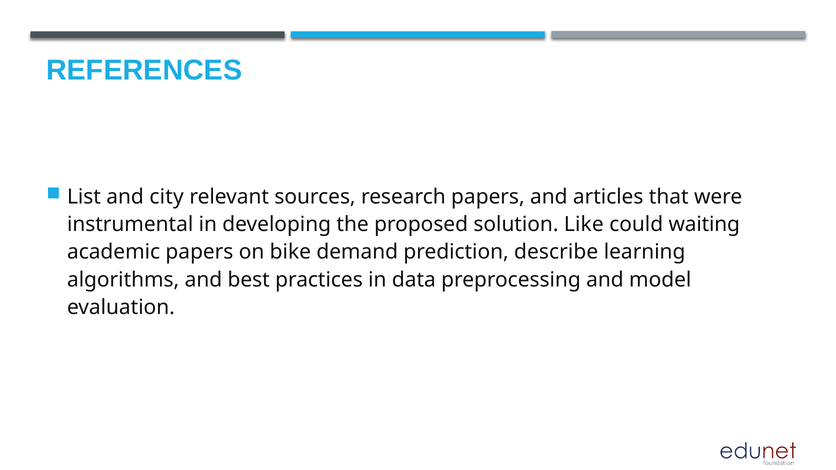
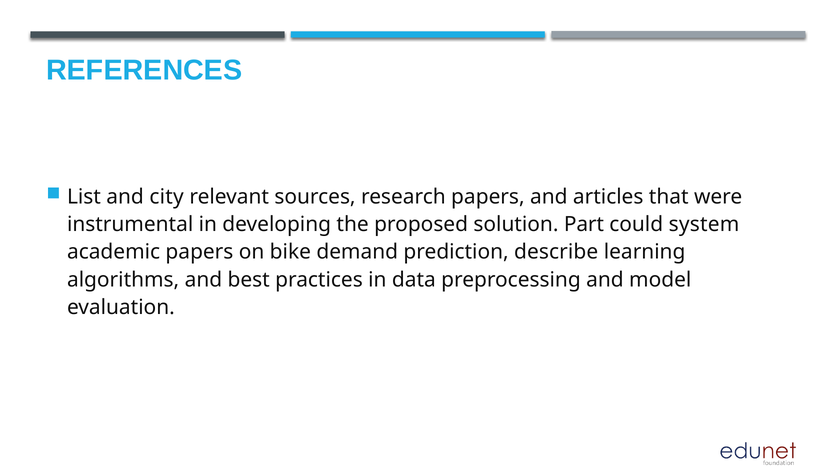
Like: Like -> Part (584, 225)
waiting: waiting -> system (704, 225)
